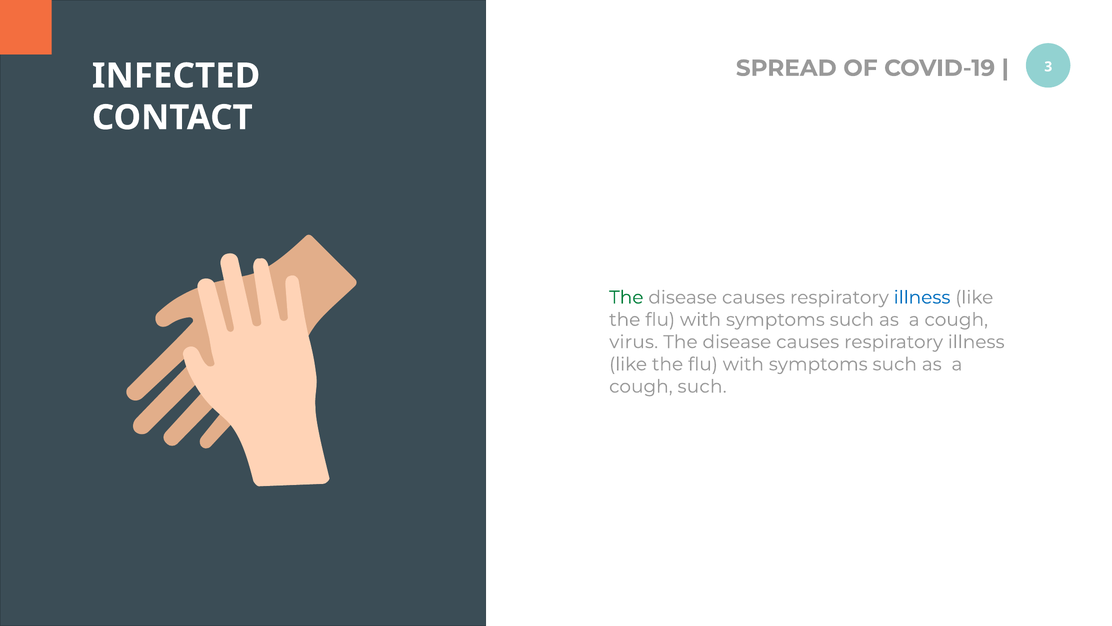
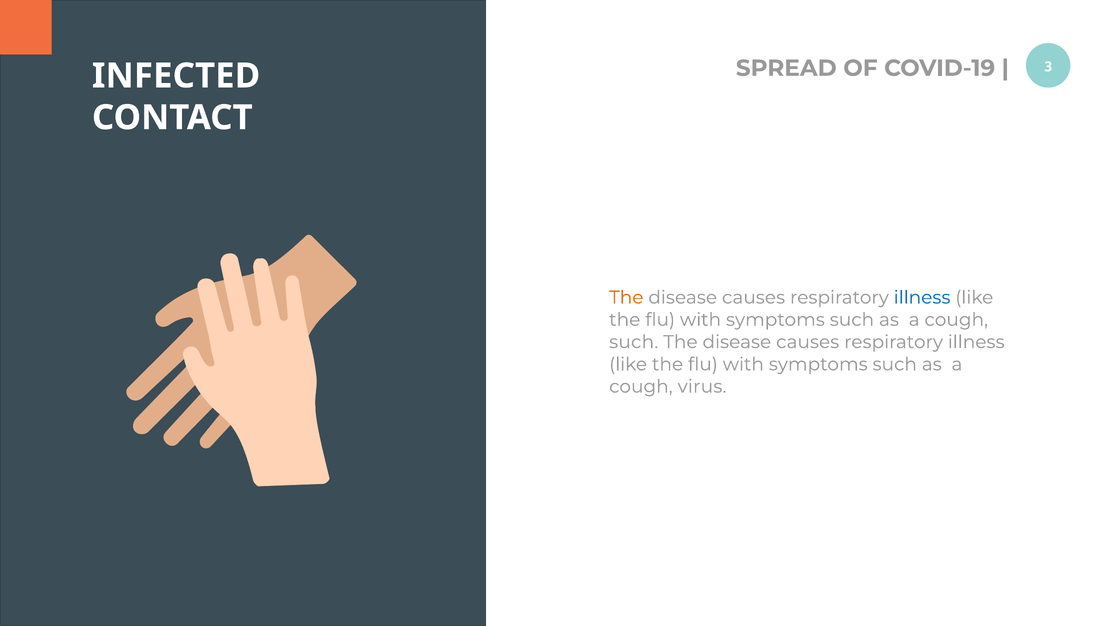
The colour: green -> orange (626, 297)
virus: virus -> such (634, 342)
cough such: such -> virus (702, 386)
